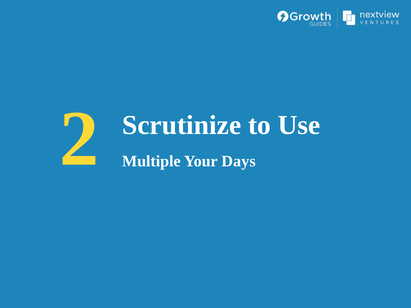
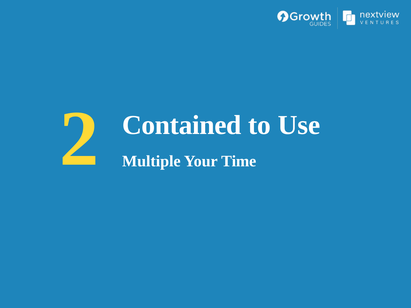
Scrutinize: Scrutinize -> Contained (182, 125)
Days: Days -> Time (239, 161)
